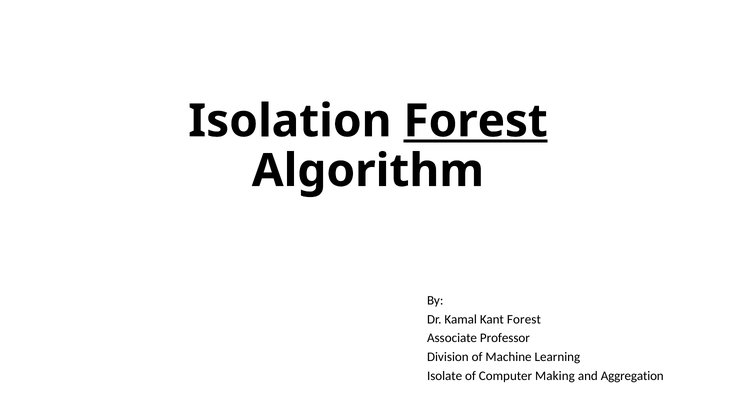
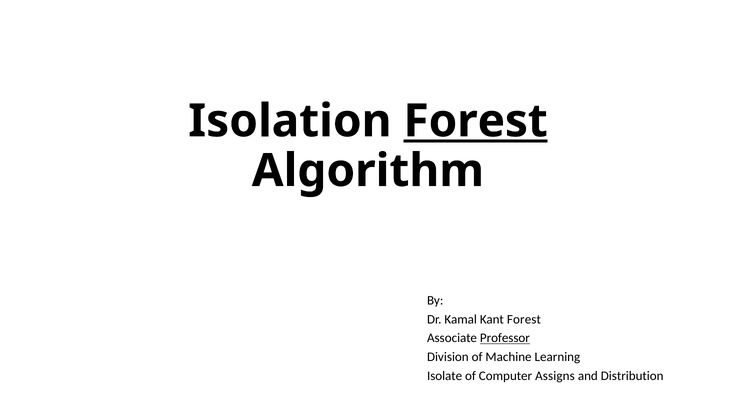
Professor underline: none -> present (505, 338)
Making: Making -> Assigns (555, 376)
Aggregation: Aggregation -> Distribution (632, 376)
